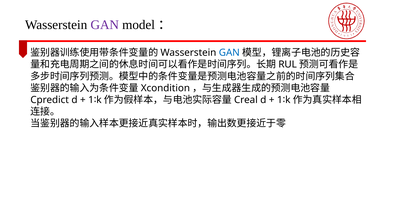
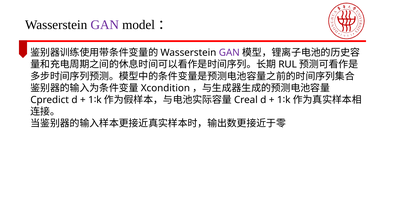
GAN colour: blue -> purple (229, 53)
